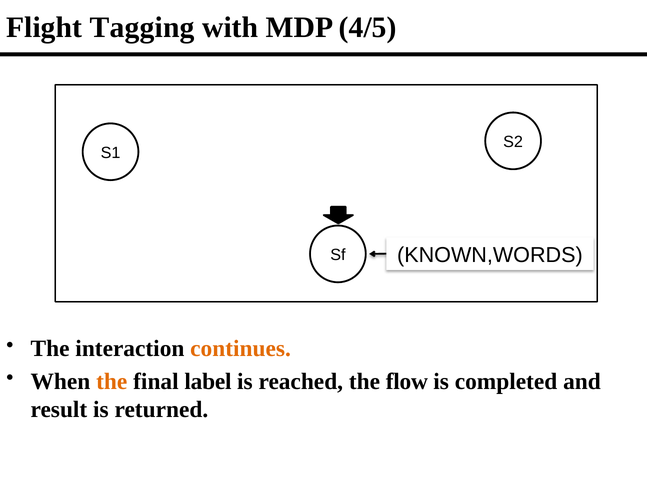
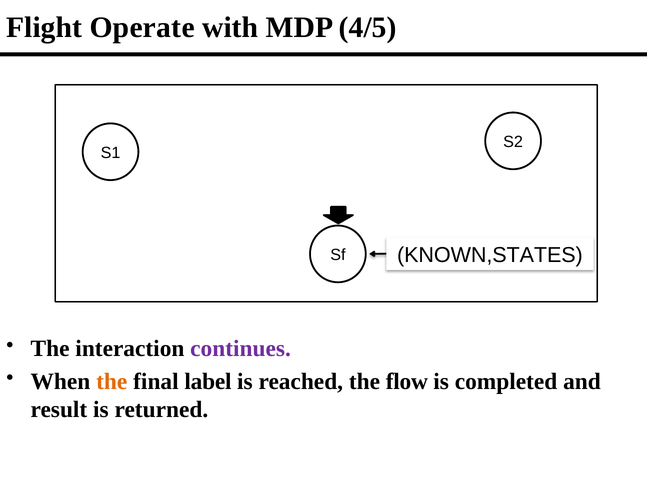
Tagging: Tagging -> Operate (142, 28)
KNOWN,WORDS: KNOWN,WORDS -> KNOWN,STATES (490, 255)
continues colour: orange -> purple (241, 348)
